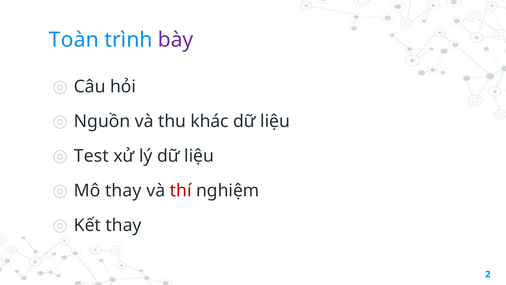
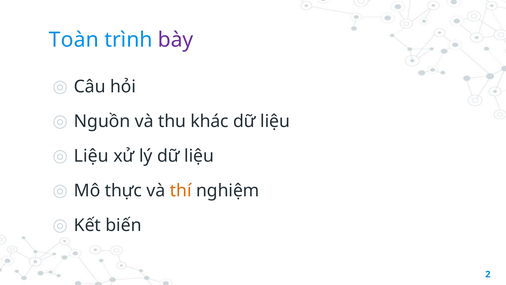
Test: Test -> Liệu (91, 156)
Mô thay: thay -> thực (123, 190)
thí colour: red -> orange (181, 190)
Kết thay: thay -> biến (124, 225)
